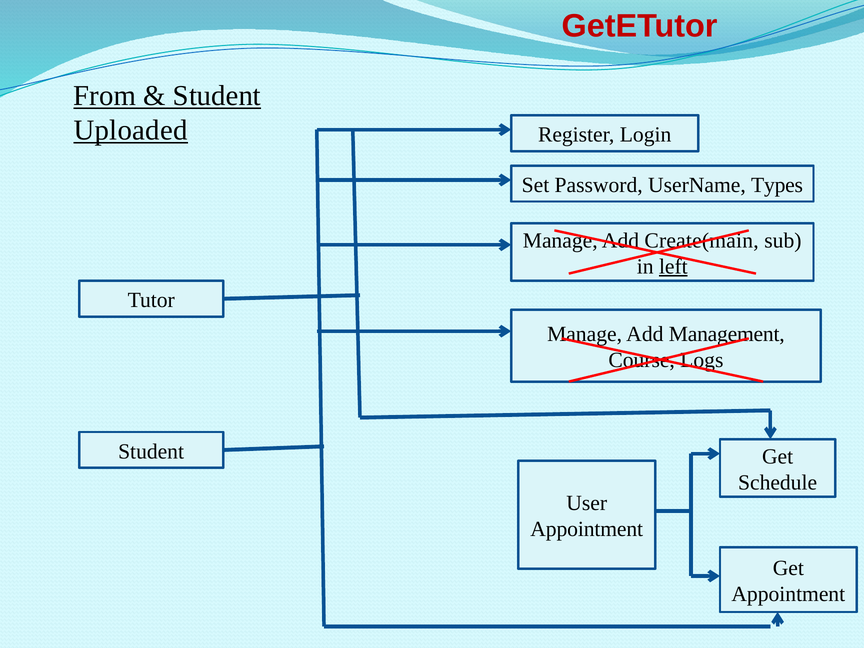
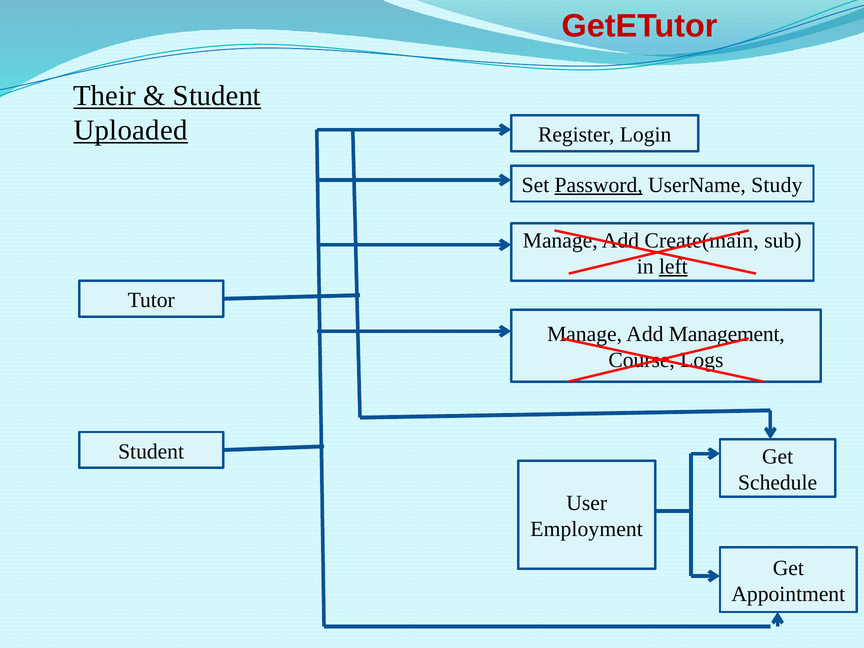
From: From -> Their (105, 96)
Password underline: none -> present (599, 185)
Types: Types -> Study (777, 185)
Appointment: Appointment -> Employment (587, 529)
